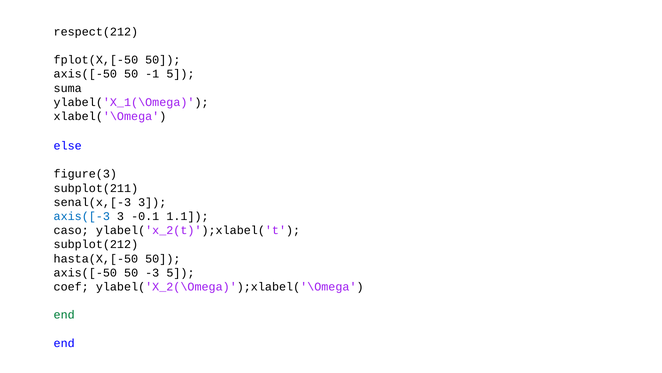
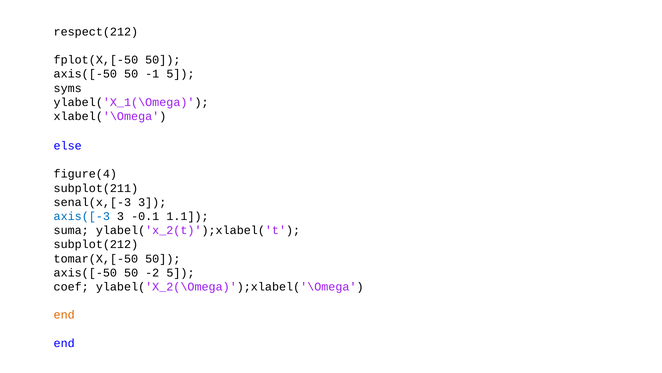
suma: suma -> syms (68, 88)
figure(3: figure(3 -> figure(4 (85, 174)
caso: caso -> suma (71, 230)
hasta(X,[-50: hasta(X,[-50 -> tomar(X,[-50 (96, 258)
-3: -3 -> -2 (152, 272)
end colour: green -> orange (64, 314)
